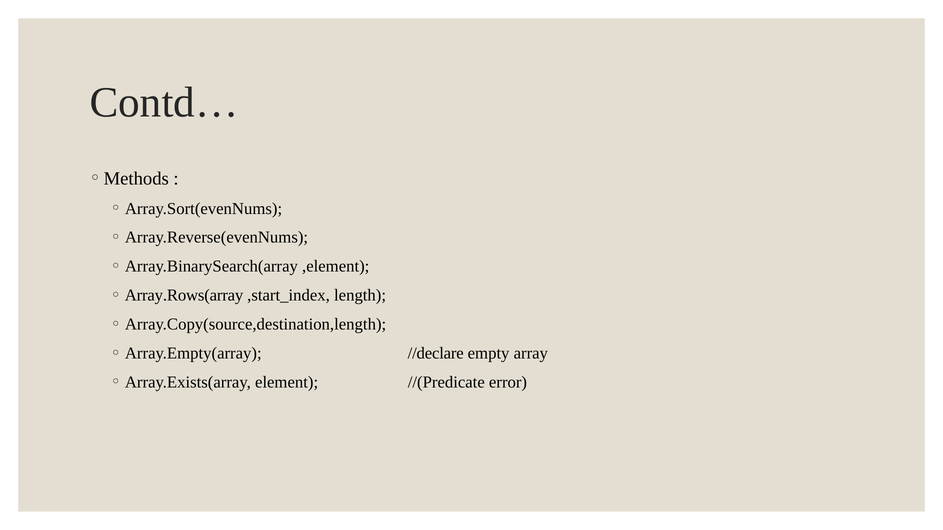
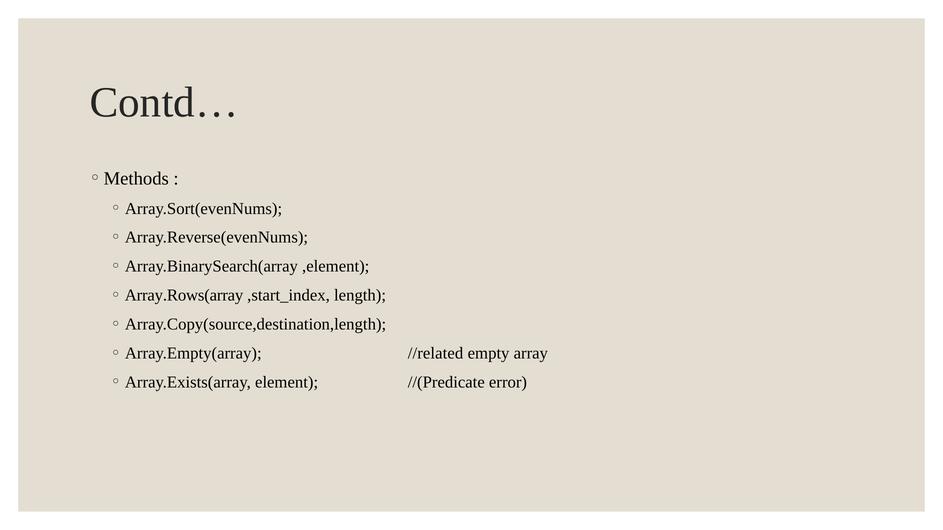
//declare: //declare -> //related (436, 353)
